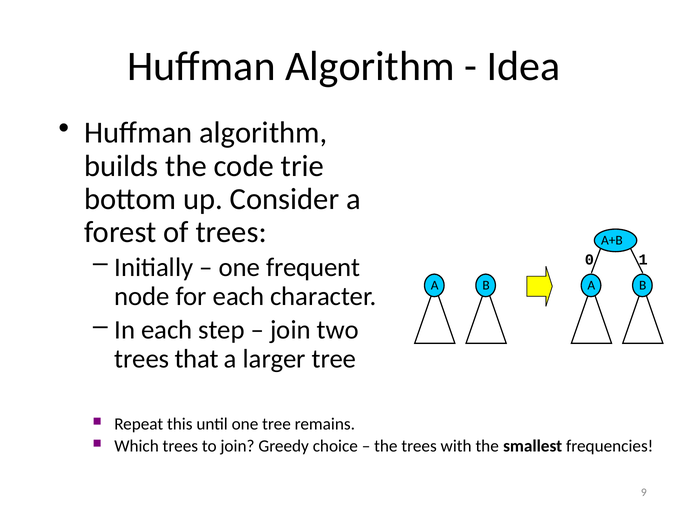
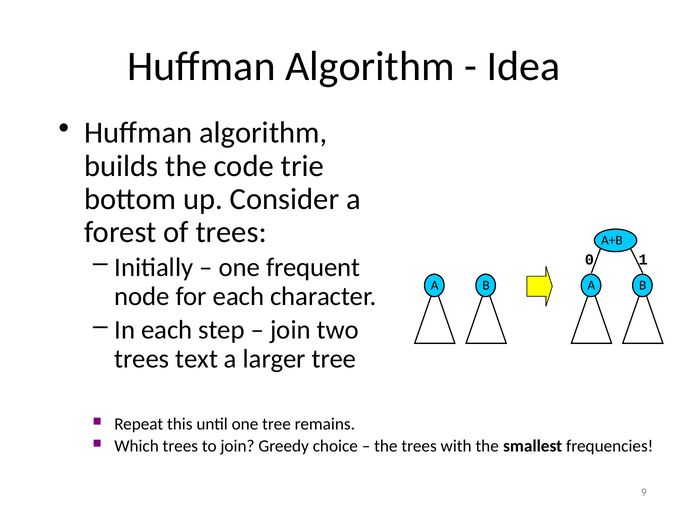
that: that -> text (197, 359)
